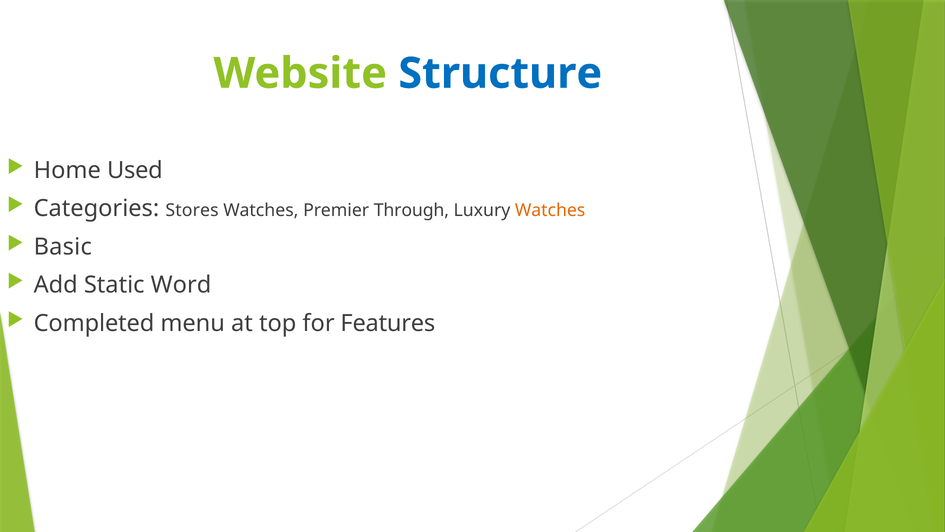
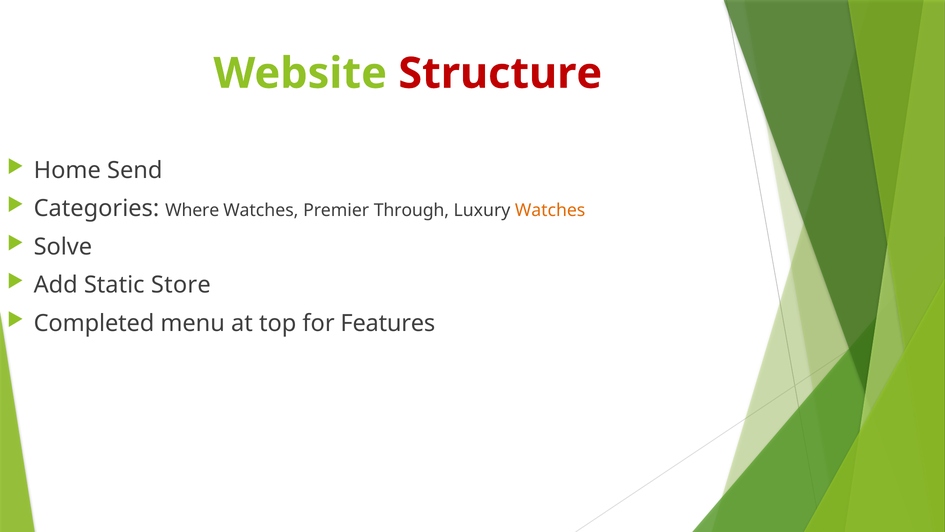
Structure colour: blue -> red (500, 73)
Used: Used -> Send (135, 170)
Stores: Stores -> Where (192, 210)
Basic: Basic -> Solve (63, 247)
Word: Word -> Store (181, 285)
